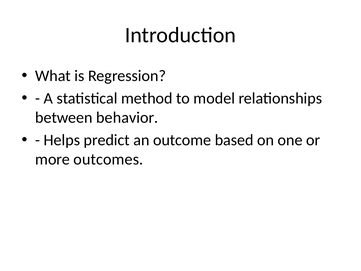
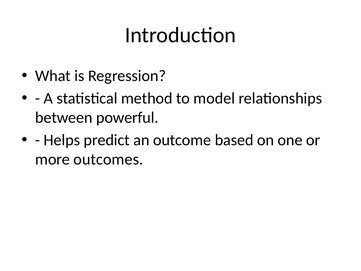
behavior: behavior -> powerful (127, 117)
